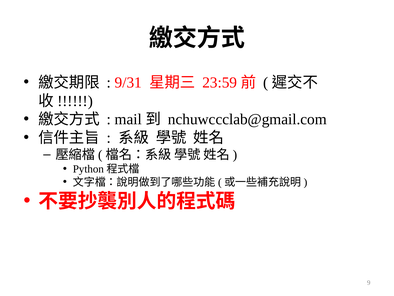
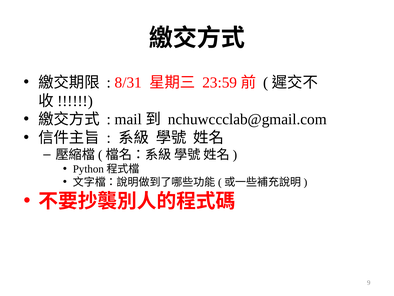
9/31: 9/31 -> 8/31 (128, 82)
